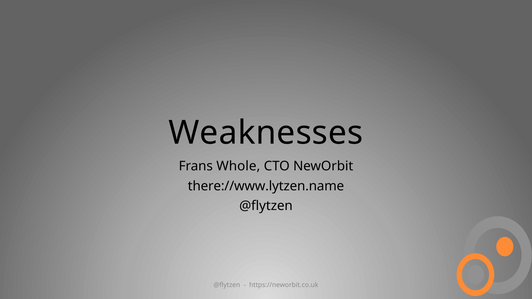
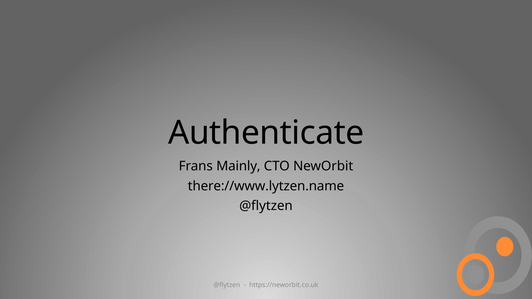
Weaknesses: Weaknesses -> Authenticate (266, 133)
Whole: Whole -> Mainly (238, 166)
